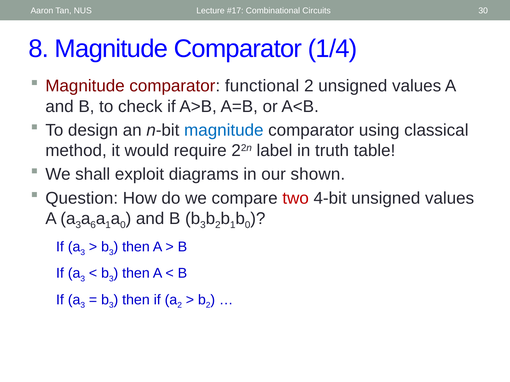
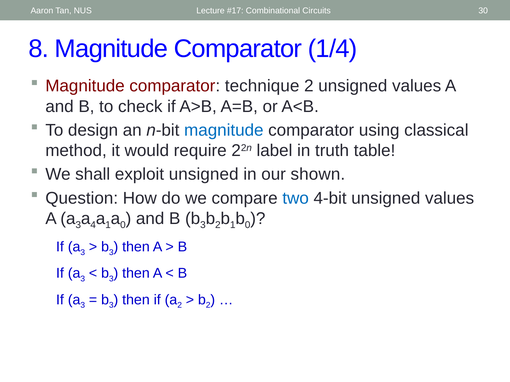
functional: functional -> technique (262, 86)
exploit diagrams: diagrams -> unsigned (204, 175)
two colour: red -> blue (296, 198)
6: 6 -> 4 (93, 225)
